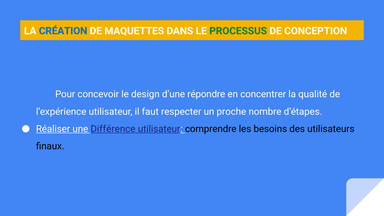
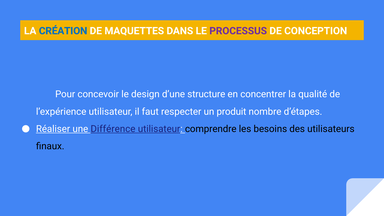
PROCESSUS colour: green -> purple (238, 31)
répondre: répondre -> structure (206, 94)
proche: proche -> produit (231, 112)
